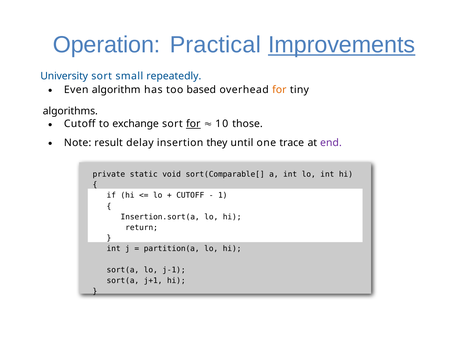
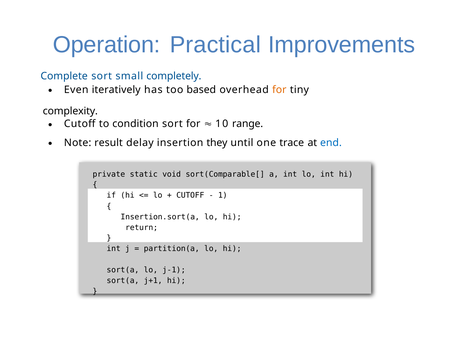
Improvements underline: present -> none (342, 45)
University: University -> Complete (64, 76)
repeatedly: repeatedly -> completely (174, 76)
algorithm: algorithm -> iteratively (116, 90)
algorithms: algorithms -> complexity (70, 111)
exchange: exchange -> condition (135, 124)
for underline: present -> none (193, 124)
those: those -> range (248, 124)
end colour: purple -> blue (331, 143)
